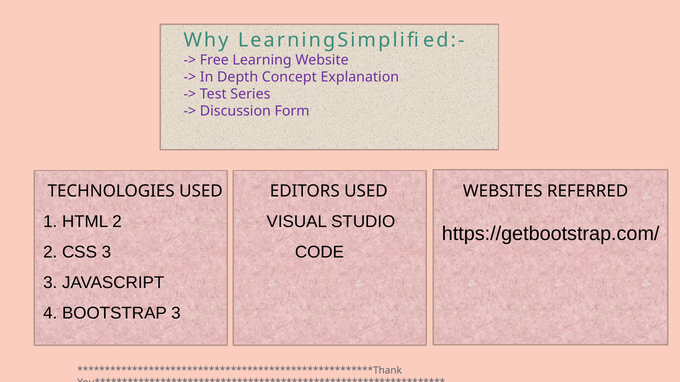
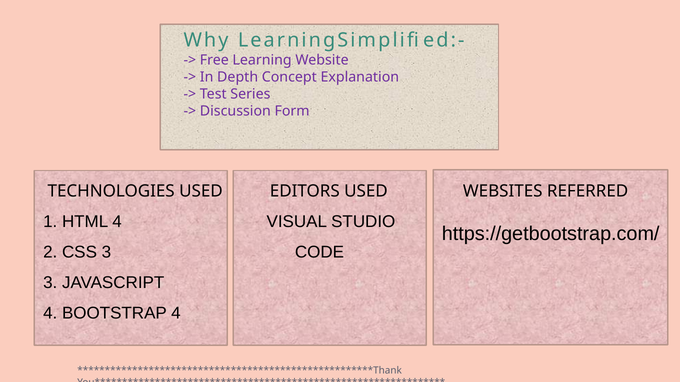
HTML 2: 2 -> 4 (117, 222)
BOOTSTRAP 3: 3 -> 4 (176, 314)
